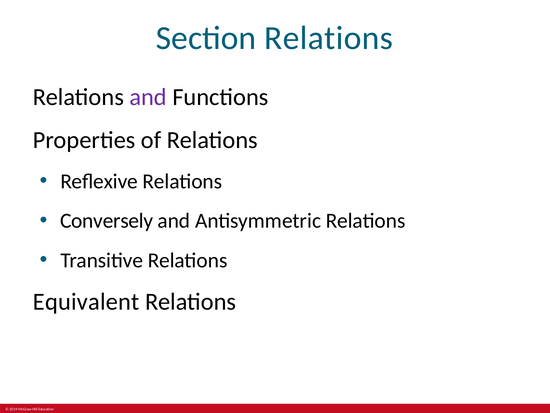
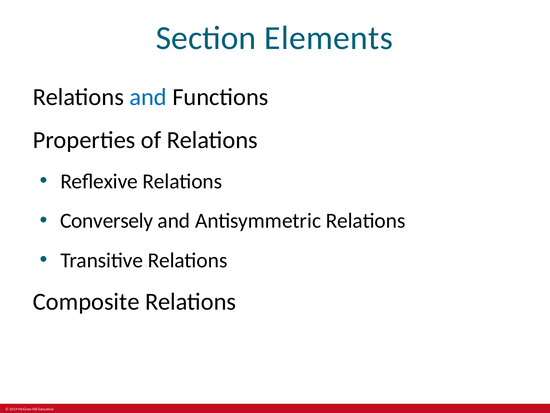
Section Relations: Relations -> Elements (329, 38)
and colour: purple -> blue (148, 97)
Equivalent: Equivalent -> Composite (86, 301)
